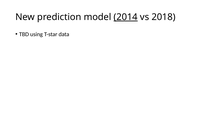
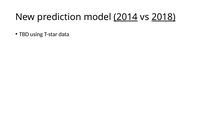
2018 underline: none -> present (164, 17)
